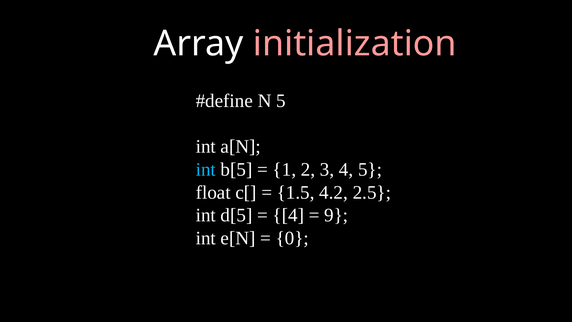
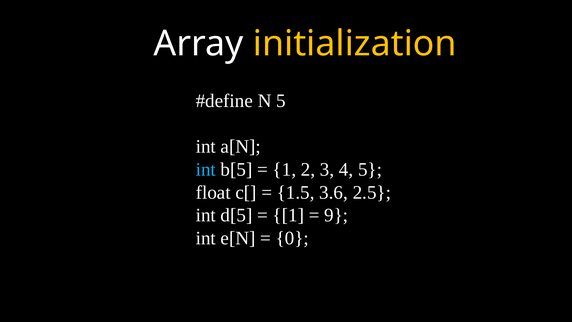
initialization colour: pink -> yellow (355, 44)
4.2: 4.2 -> 3.6 (334, 192)
4: 4 -> 1 (288, 215)
